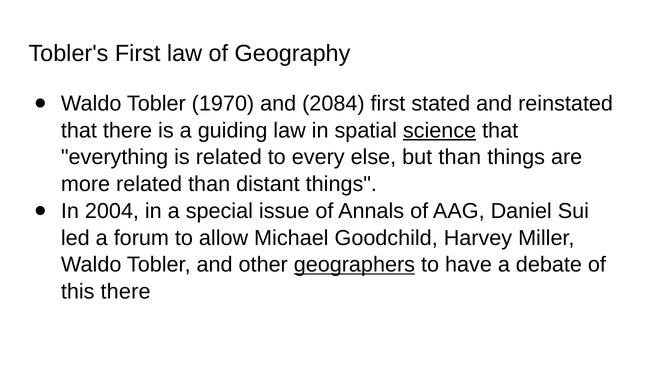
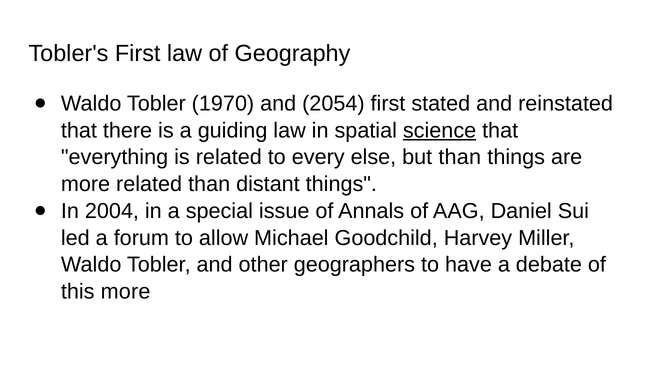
2084: 2084 -> 2054 (333, 104)
geographers underline: present -> none (354, 264)
this there: there -> more (126, 291)
